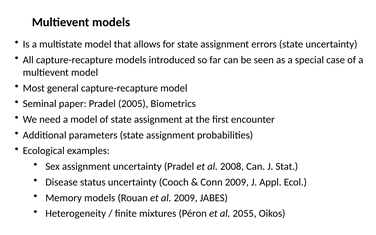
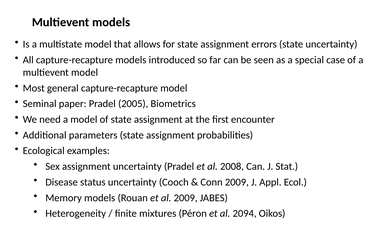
2055: 2055 -> 2094 (245, 213)
